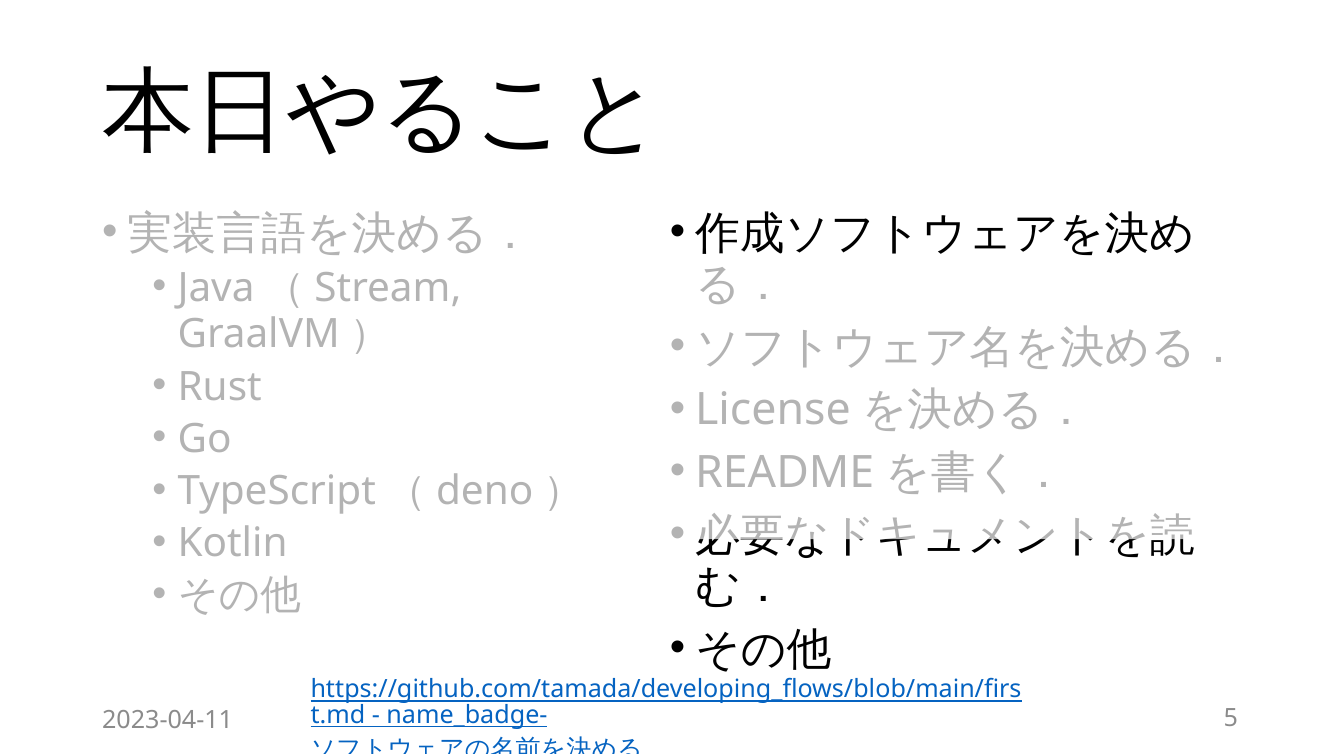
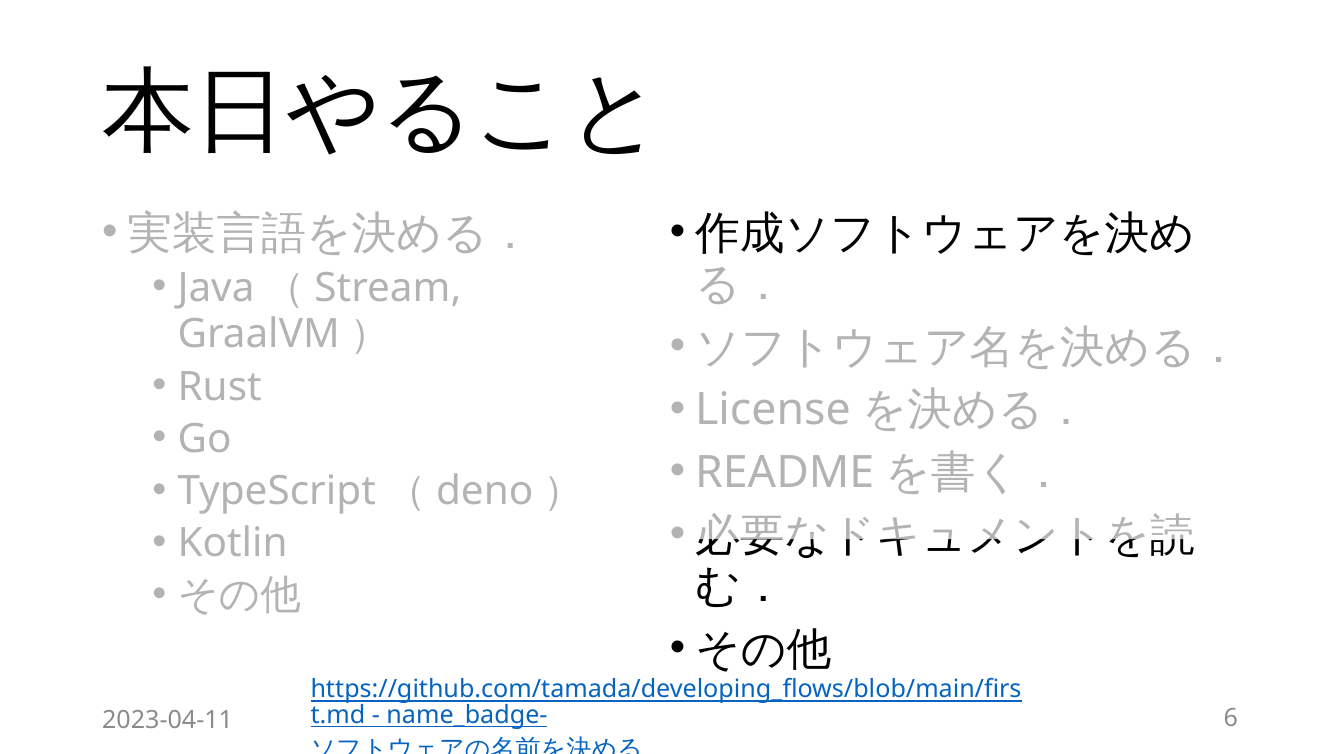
5: 5 -> 6 (1231, 718)
